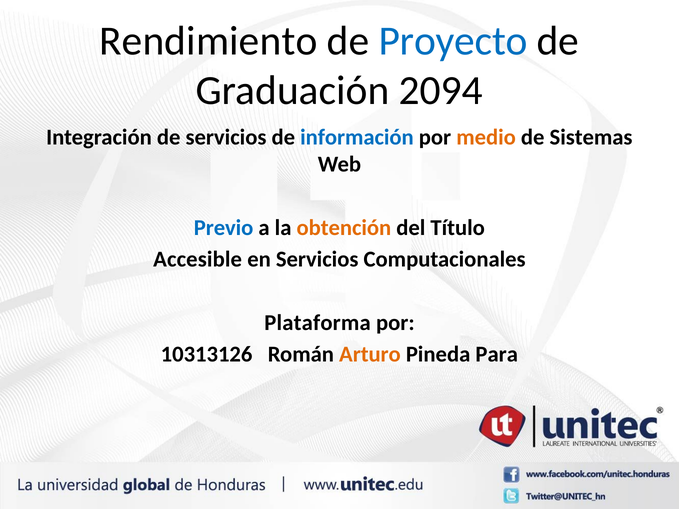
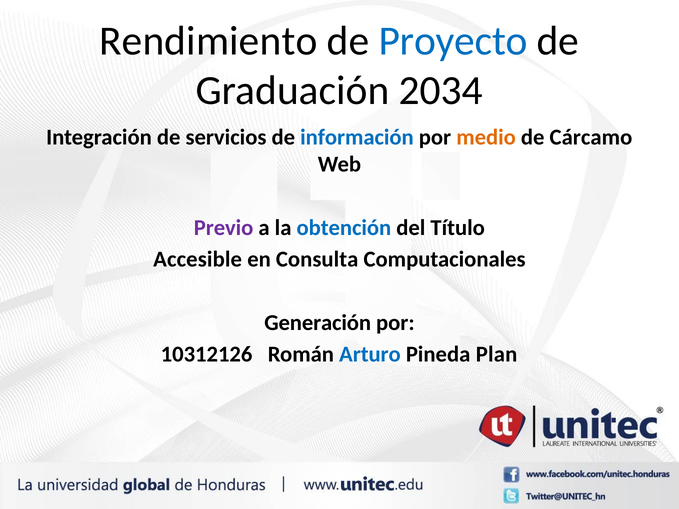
2094: 2094 -> 2034 (441, 91)
Sistemas: Sistemas -> Cárcamo (591, 137)
Previo colour: blue -> purple (224, 228)
obtención colour: orange -> blue (344, 228)
en Servicios: Servicios -> Consulta (317, 260)
Plataforma: Plataforma -> Generación (318, 323)
10313126: 10313126 -> 10312126 (207, 355)
Arturo colour: orange -> blue (370, 355)
Para: Para -> Plan (497, 355)
